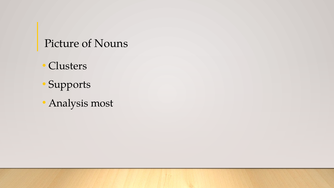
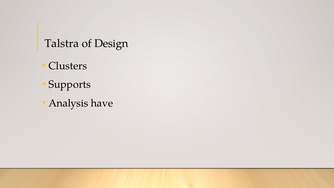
Picture: Picture -> Talstra (62, 43)
Nouns: Nouns -> Design (111, 43)
most: most -> have (102, 103)
